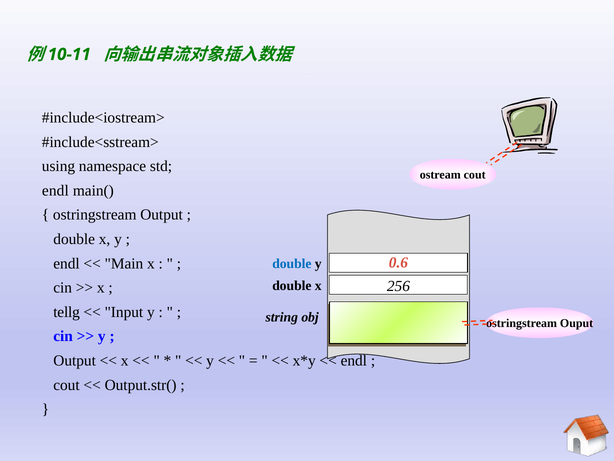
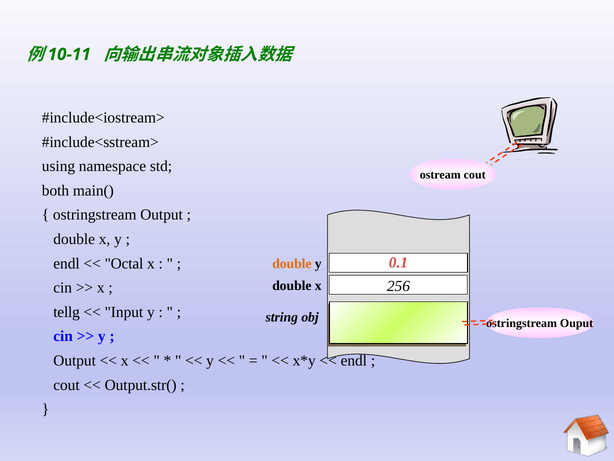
endl: endl -> both (55, 190)
0.6: 0.6 -> 0.1 (398, 263)
Main: Main -> Octal (124, 263)
double colour: blue -> orange (292, 263)
